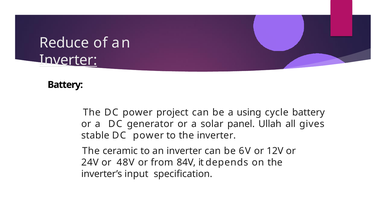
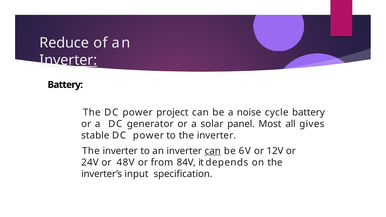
using: using -> noise (249, 112)
Ullah: Ullah -> Most (270, 124)
ceramic: ceramic -> inverter (120, 151)
can underline: none -> present (213, 151)
